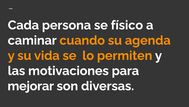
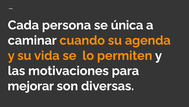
físico: físico -> única (127, 25)
